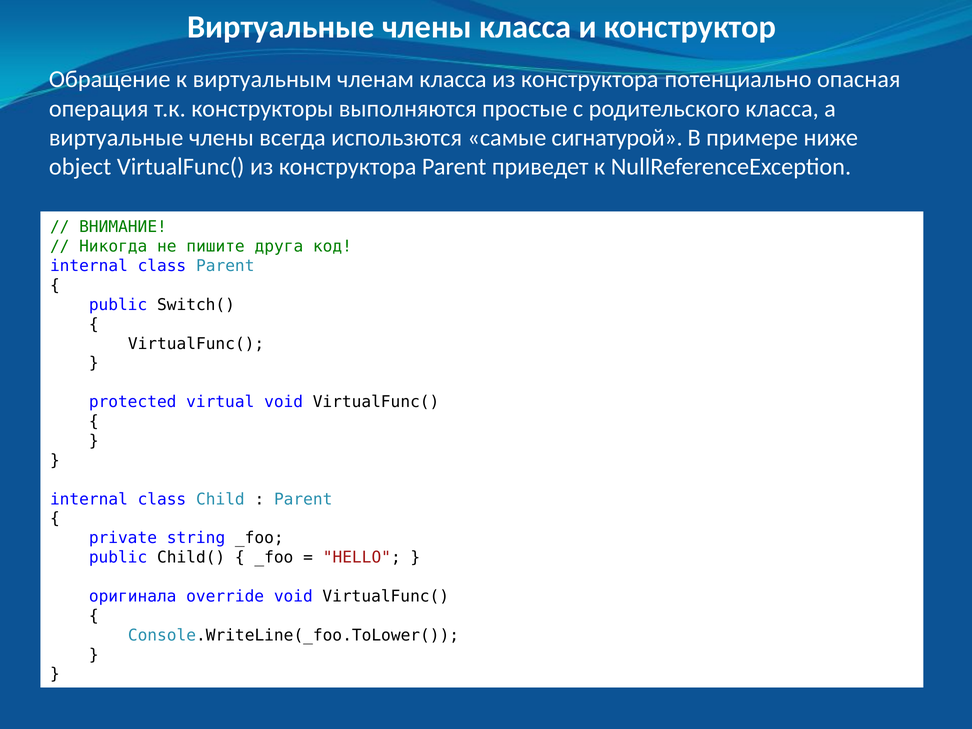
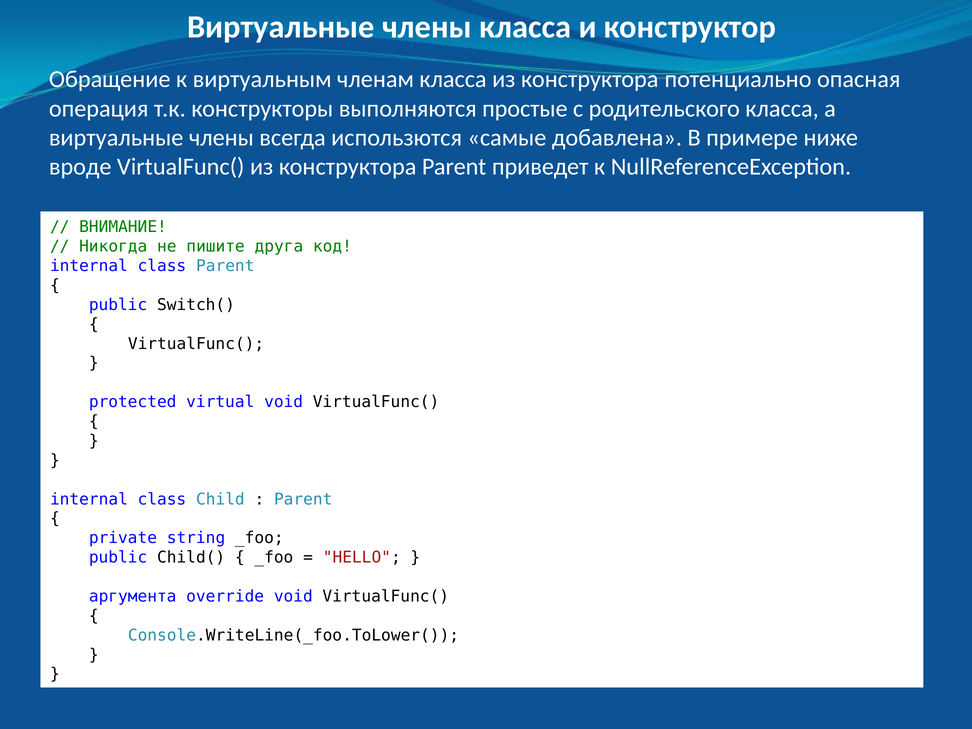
сигнатурой: сигнатурой -> добавлена (617, 138)
object: object -> вроде (80, 167)
оригинала: оригинала -> аргумента (133, 596)
